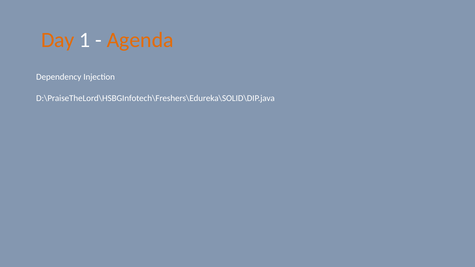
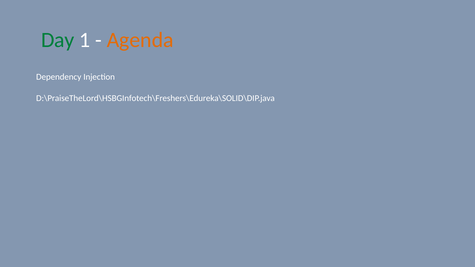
Day colour: orange -> green (58, 40)
